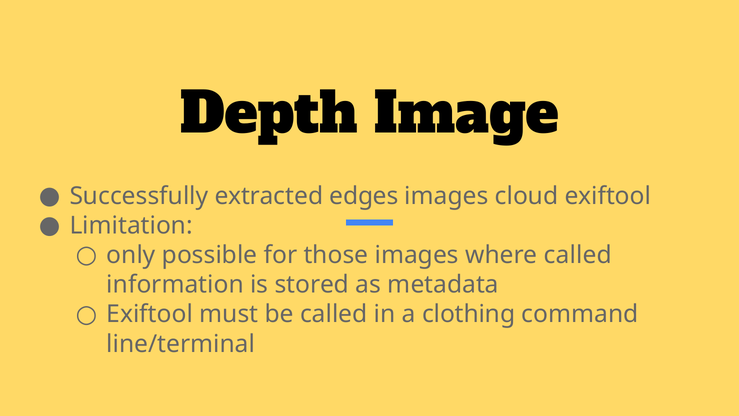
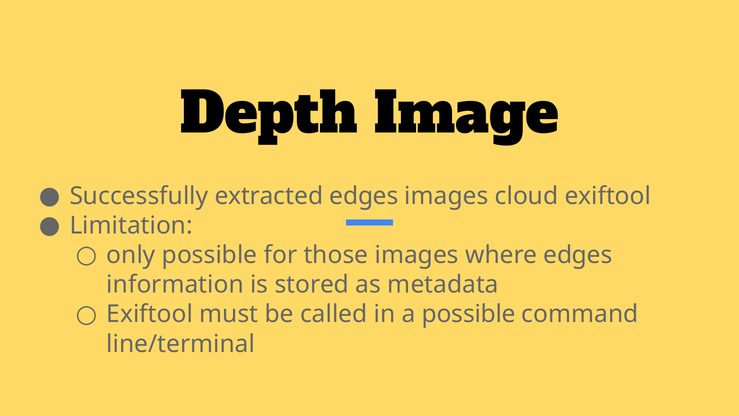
where called: called -> edges (578, 255)
a clothing: clothing -> possible (469, 314)
